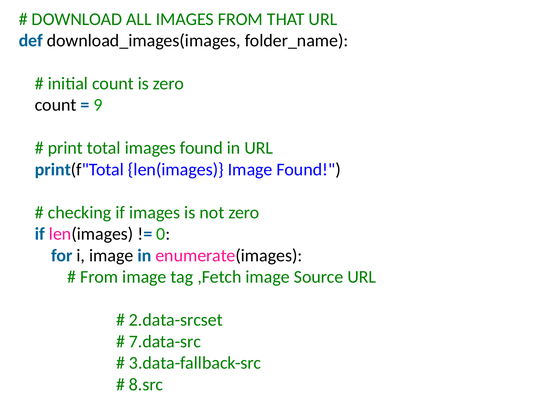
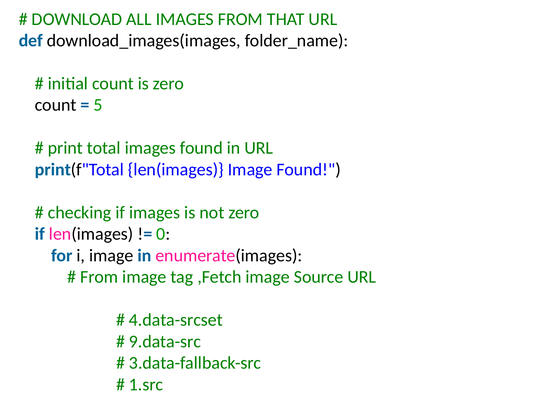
9: 9 -> 5 (98, 105)
2.data-srcset: 2.data-srcset -> 4.data-srcset (176, 320)
7.data-src: 7.data-src -> 9.data-src (165, 342)
8.src: 8.src -> 1.src (146, 385)
